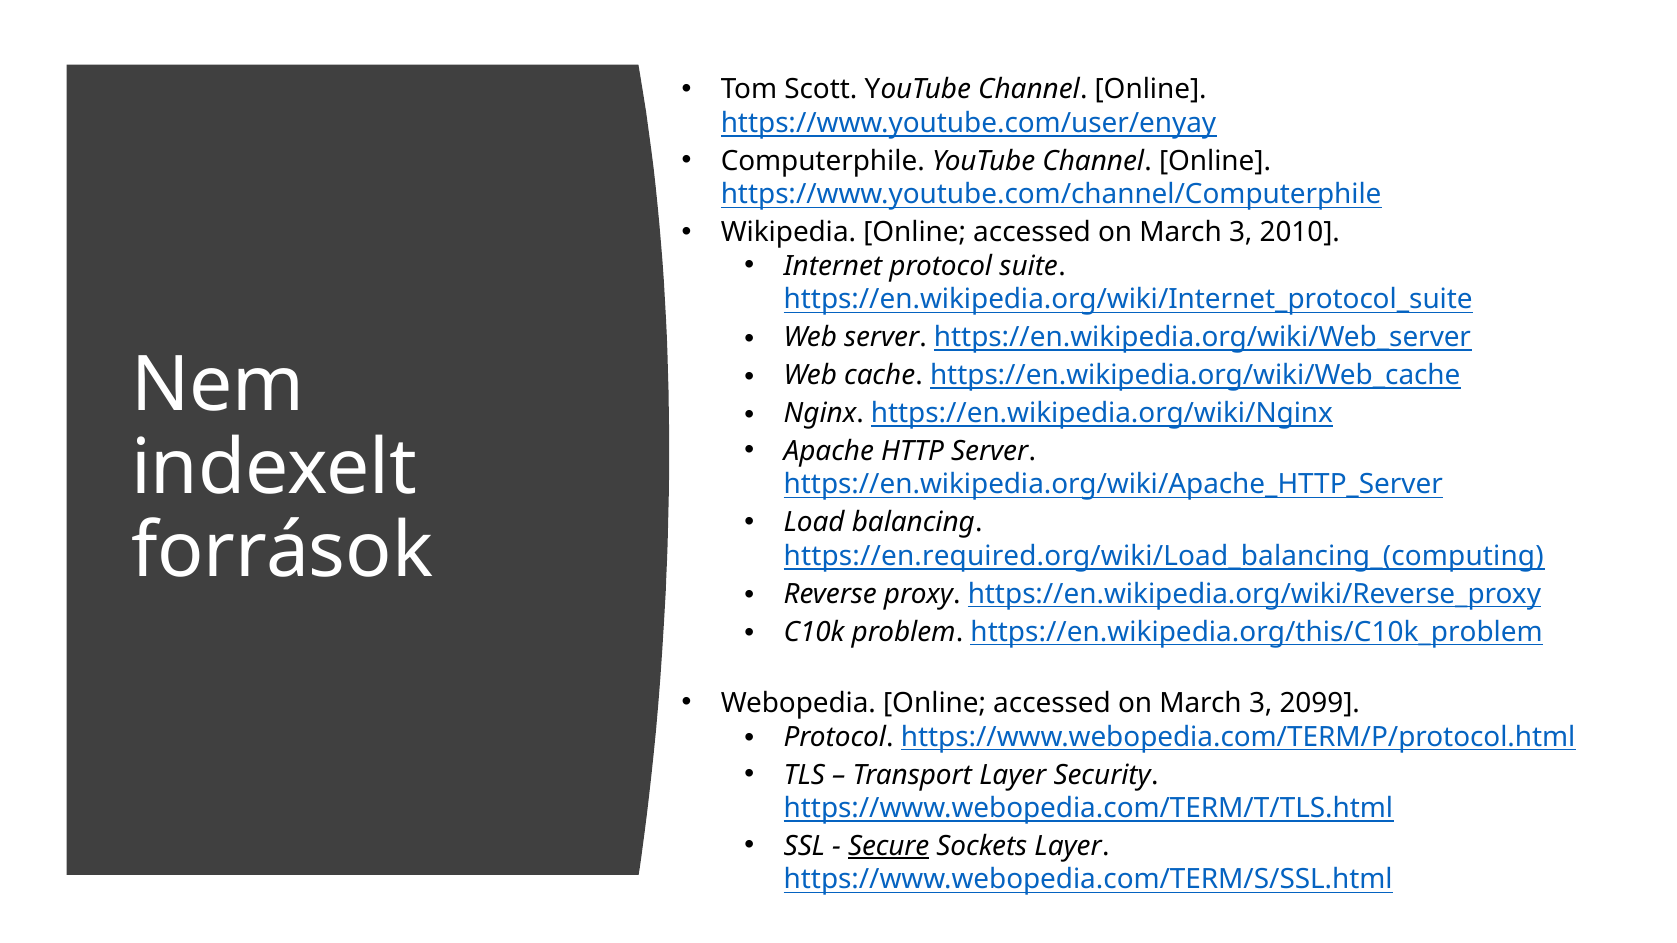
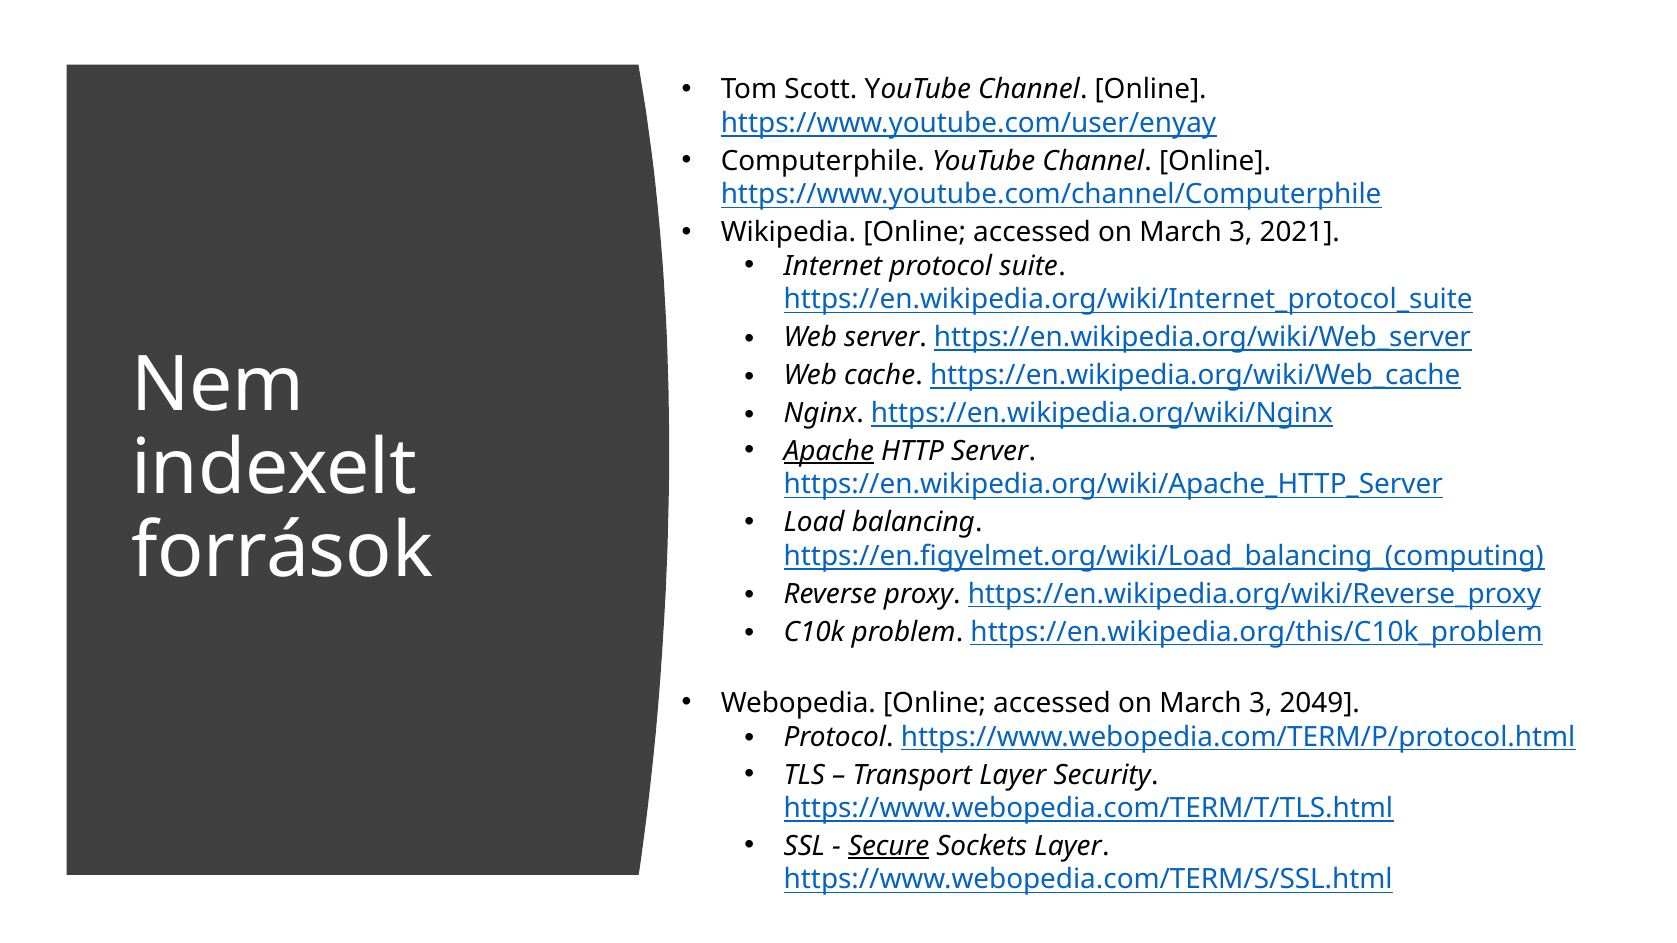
2010: 2010 -> 2021 (1300, 233)
Apache underline: none -> present (829, 451)
https://en.required.org/wiki/Load_balancing_(computing: https://en.required.org/wiki/Load_balancing_(computing -> https://en.figyelmet.org/wiki/Load_balancing_(computing (1164, 556)
2099: 2099 -> 2049 (1320, 704)
